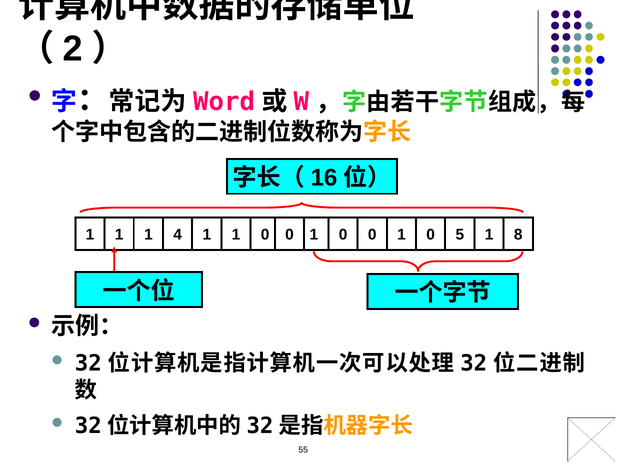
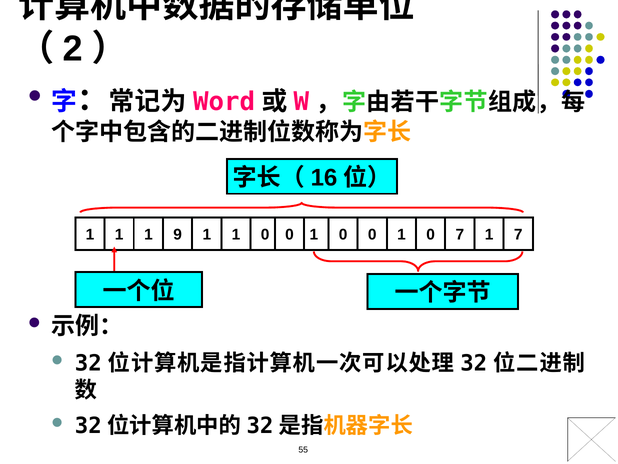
4: 4 -> 9 (178, 235)
0 0 0 5: 5 -> 7 (460, 235)
8: 8 -> 7 (518, 235)
